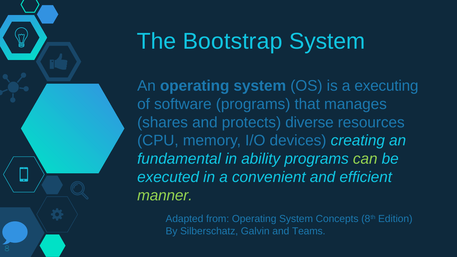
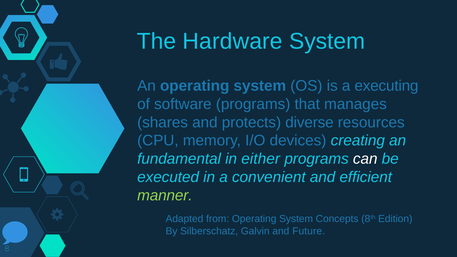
Bootstrap: Bootstrap -> Hardware (233, 41)
ability: ability -> either (261, 159)
can colour: light green -> white (365, 159)
Teams: Teams -> Future (309, 231)
